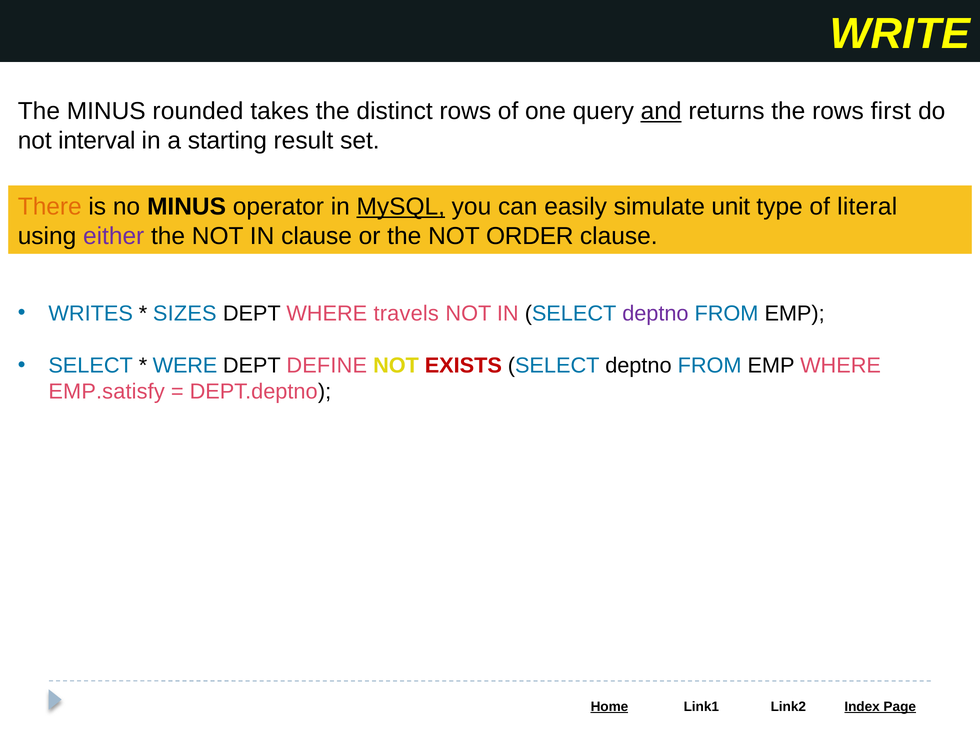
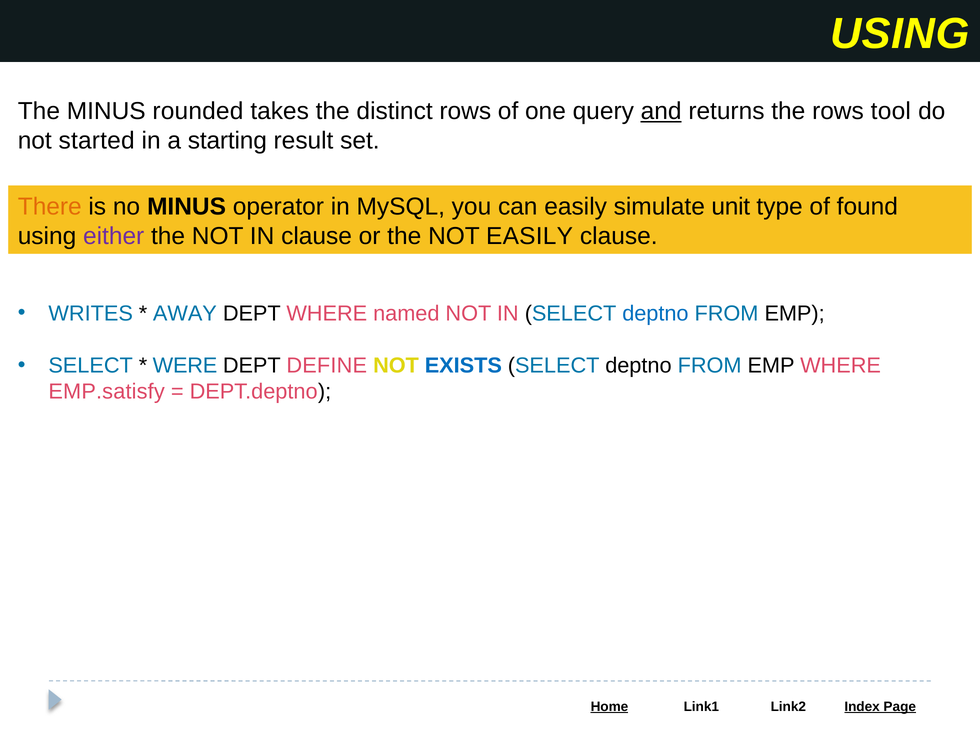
WRITE: WRITE -> USING (900, 34)
first: first -> tool (891, 111)
interval: interval -> started (97, 140)
MySQL underline: present -> none (401, 207)
literal: literal -> found (867, 207)
NOT ORDER: ORDER -> EASILY (530, 236)
SIZES: SIZES -> AWAY (185, 313)
travels: travels -> named (406, 313)
deptno colour: purple -> blue (655, 313)
EXISTS colour: red -> blue (463, 366)
